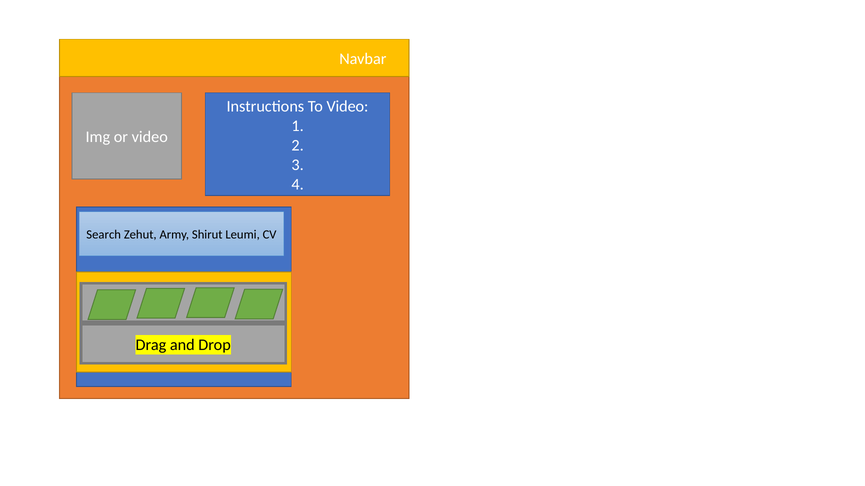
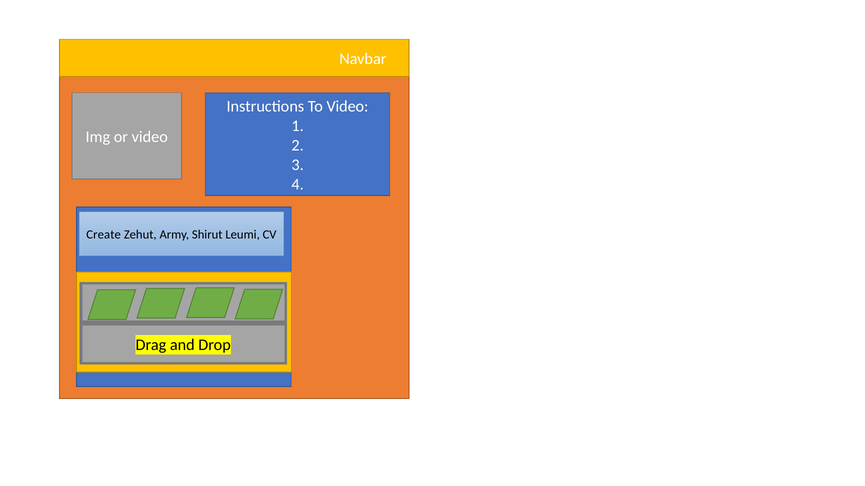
Search: Search -> Create (104, 235)
